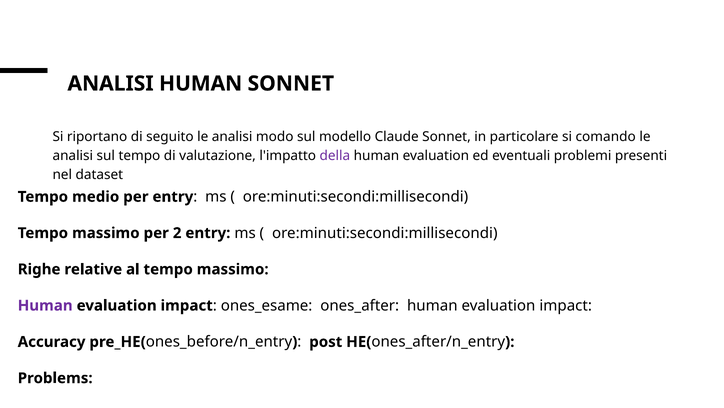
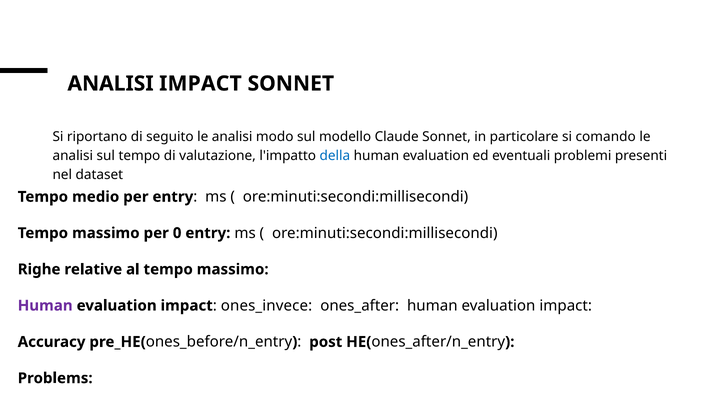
ANALISI HUMAN: HUMAN -> IMPACT (200, 83)
della colour: purple -> blue (335, 156)
2: 2 -> 0 (177, 233)
ones_esame: ones_esame -> ones_invece (267, 305)
